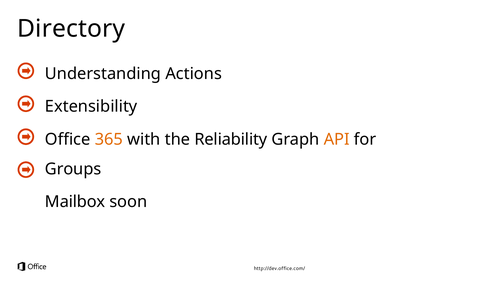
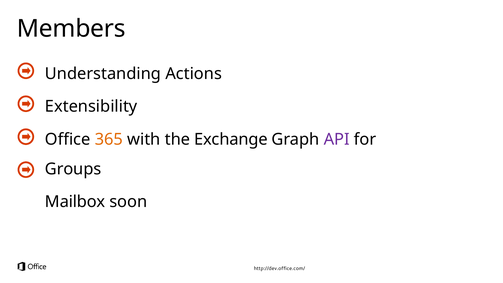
Directory: Directory -> Members (71, 29)
Reliability: Reliability -> Exchange (231, 139)
API colour: orange -> purple (337, 139)
